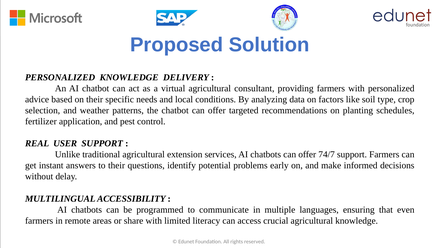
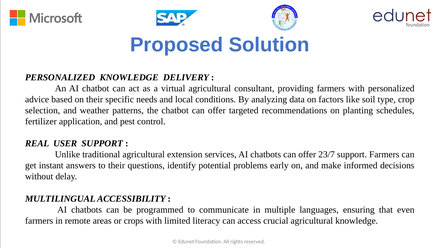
74/7: 74/7 -> 23/7 (327, 155)
share: share -> crops (134, 221)
